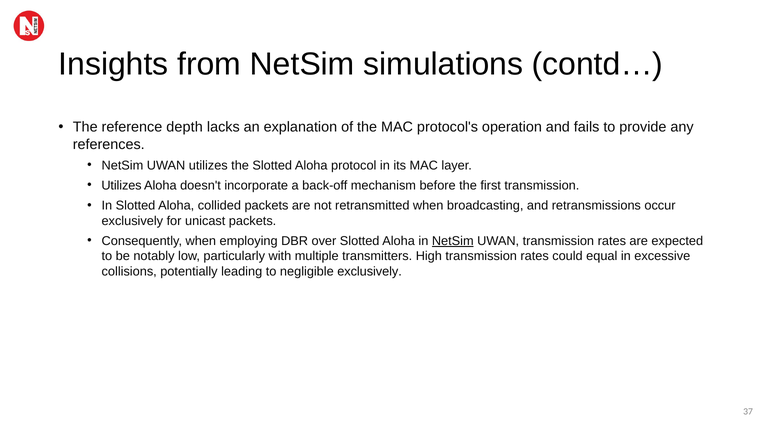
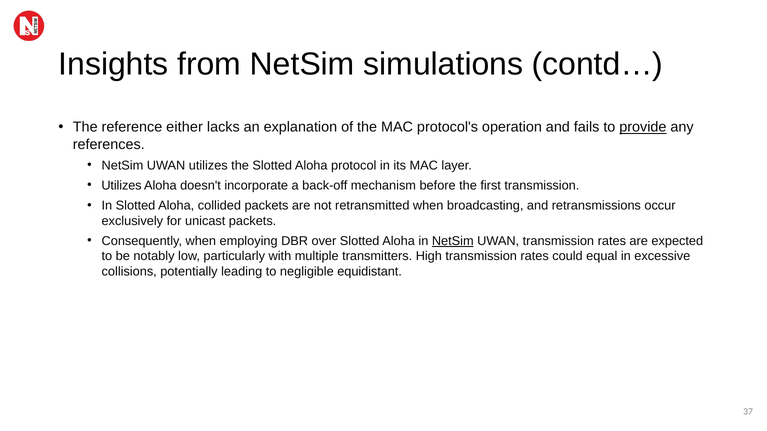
depth: depth -> either (185, 127)
provide underline: none -> present (643, 127)
negligible exclusively: exclusively -> equidistant (370, 272)
